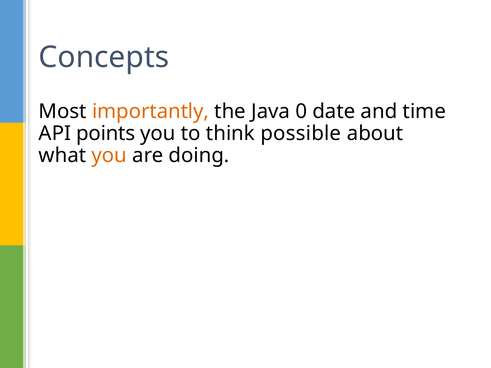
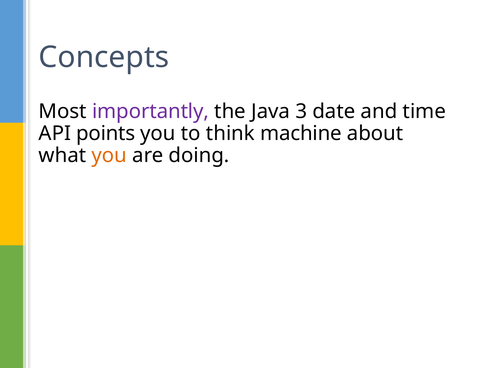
importantly colour: orange -> purple (151, 111)
0: 0 -> 3 (301, 111)
possible: possible -> machine (301, 133)
